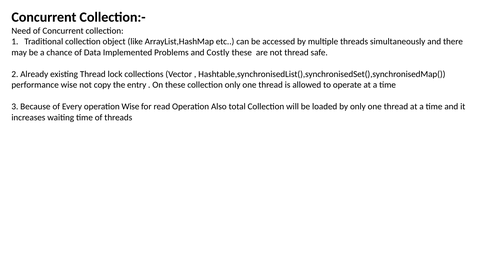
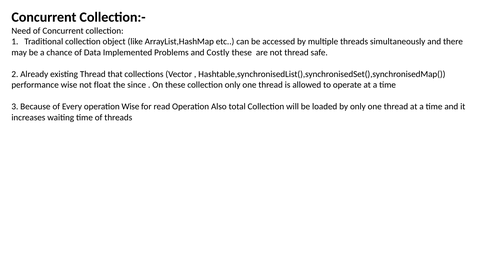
lock: lock -> that (115, 74)
copy: copy -> float (102, 85)
entry: entry -> since (137, 85)
